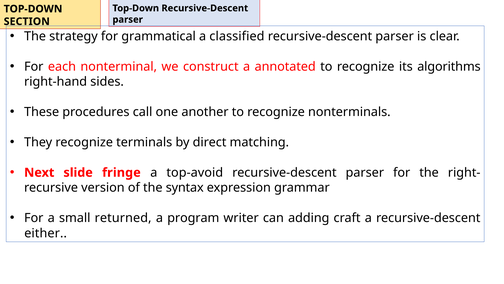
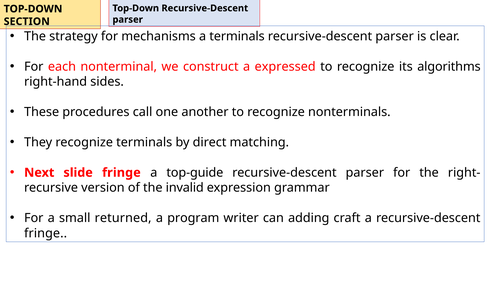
grammatical: grammatical -> mechanisms (159, 36)
a classified: classified -> terminals (237, 36)
annotated: annotated -> expressed (285, 66)
top-avoid: top-avoid -> top-guide (195, 172)
syntax: syntax -> invalid (185, 187)
either: either -> fringe (46, 233)
